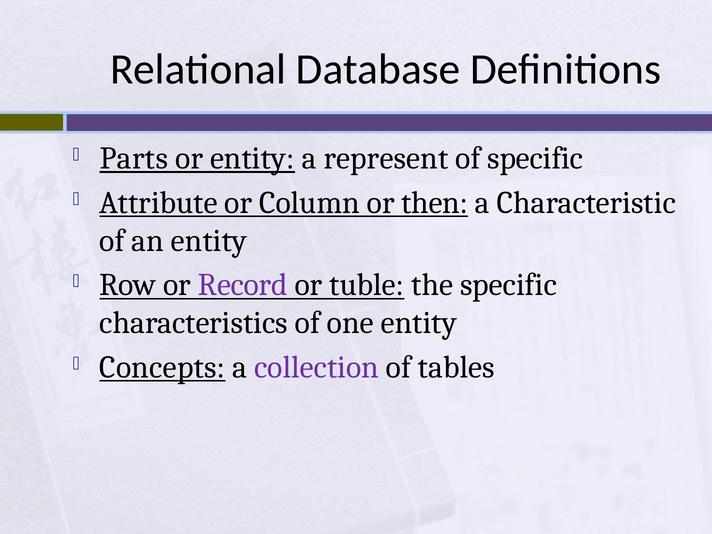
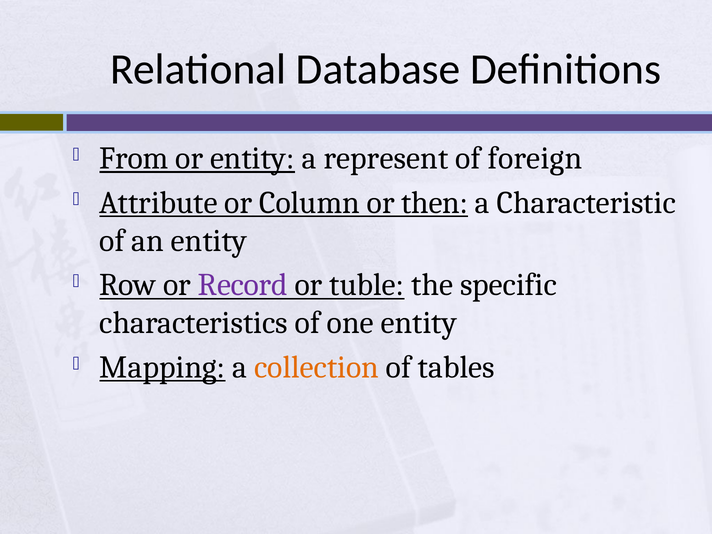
Parts: Parts -> From (134, 158)
of specific: specific -> foreign (535, 158)
Concepts: Concepts -> Mapping (162, 367)
collection colour: purple -> orange (317, 367)
